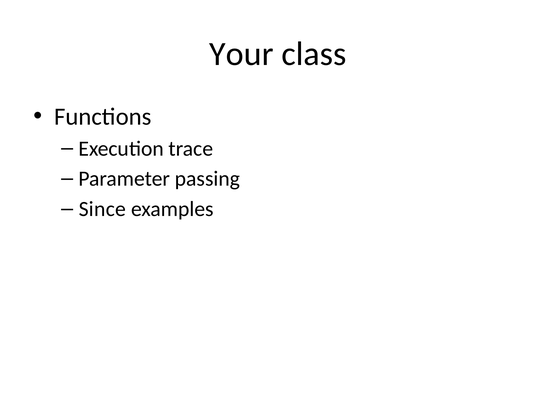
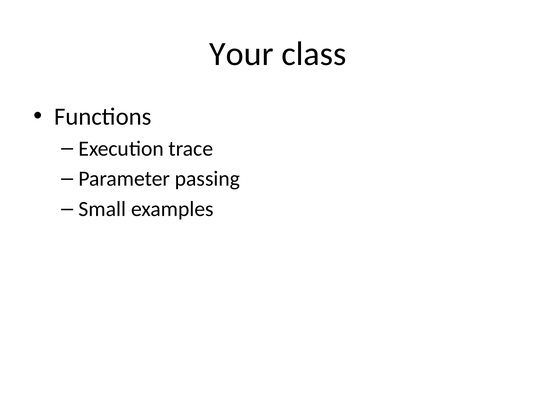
Since: Since -> Small (102, 209)
